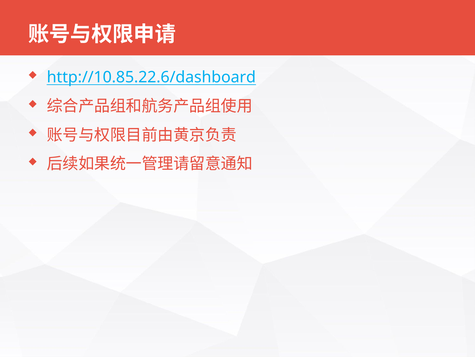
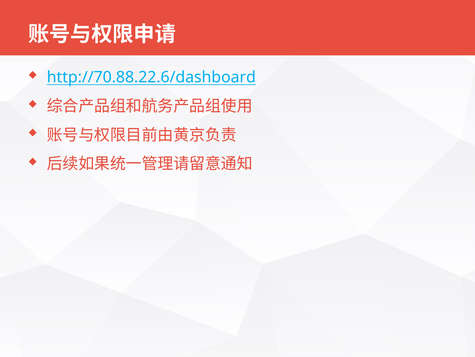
http://10.85.22.6/dashboard: http://10.85.22.6/dashboard -> http://70.88.22.6/dashboard (151, 77)
